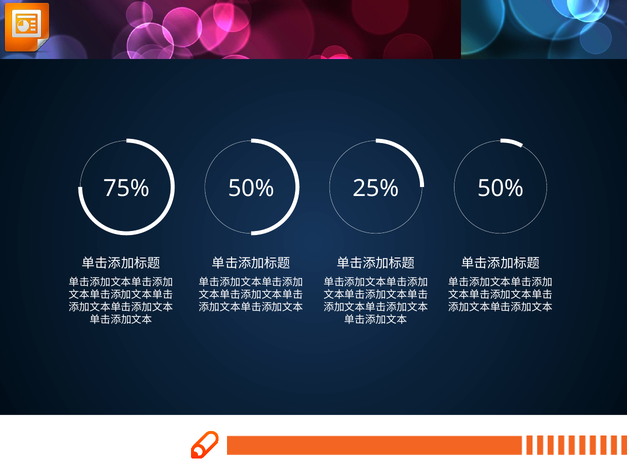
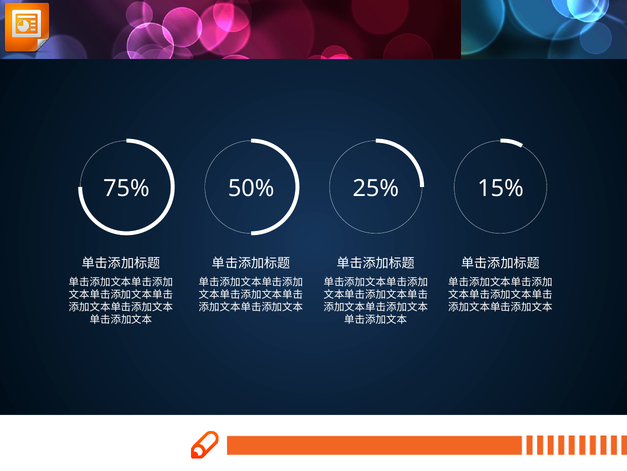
50%: 50% -> 15% (500, 188)
